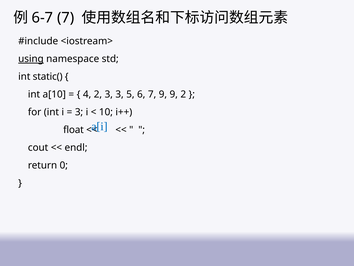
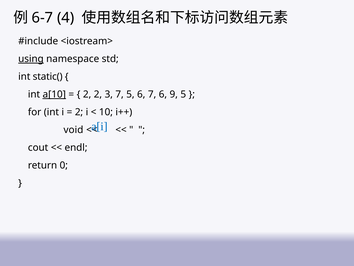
7: 7 -> 4 (66, 18)
a[10 underline: none -> present (54, 94)
4: 4 -> 2 (87, 94)
3 3: 3 -> 7 (120, 94)
7 9: 9 -> 6 (163, 94)
9 2: 2 -> 5 (183, 94)
3: 3 -> 2 (79, 112)
float: float -> void (73, 130)
